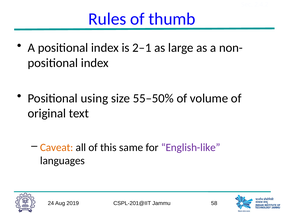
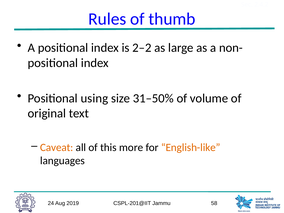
2–1: 2–1 -> 2–2 (142, 48)
55–50%: 55–50% -> 31–50% (153, 98)
same: same -> more (131, 147)
English-like colour: purple -> orange (191, 147)
